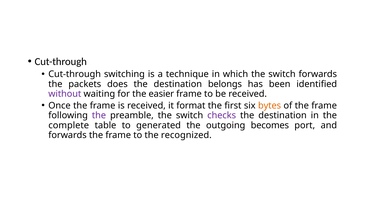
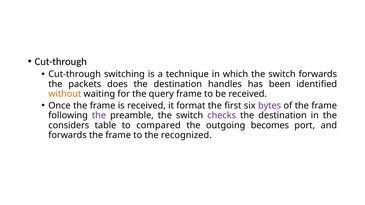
belongs: belongs -> handles (225, 84)
without colour: purple -> orange (65, 94)
easier: easier -> query (161, 94)
bytes colour: orange -> purple (270, 106)
complete: complete -> considers (69, 125)
generated: generated -> compared (159, 125)
